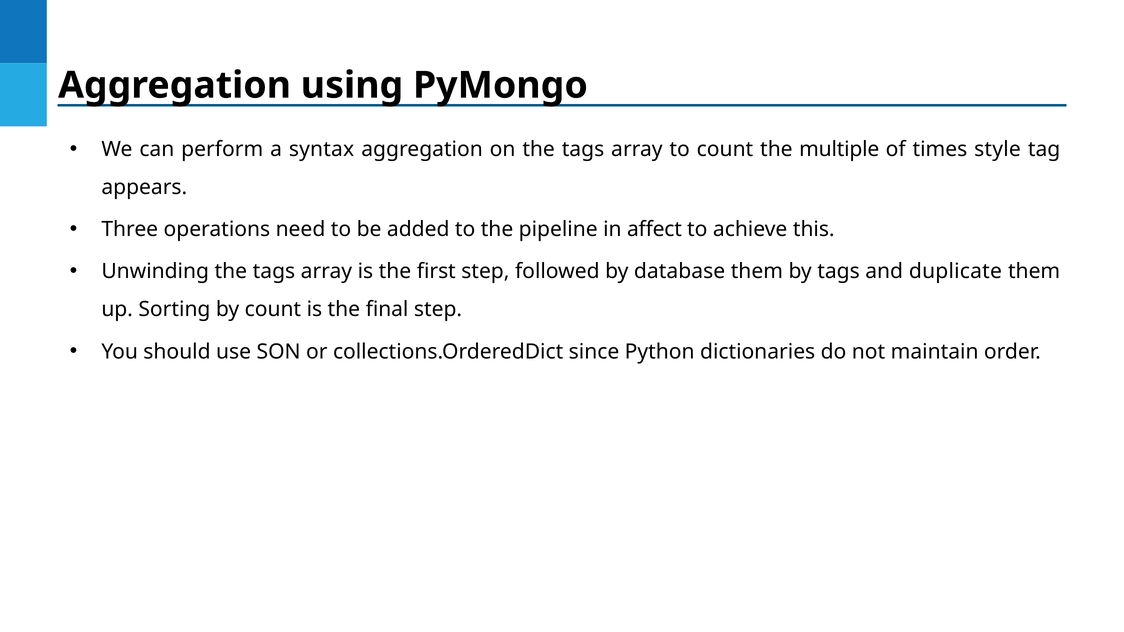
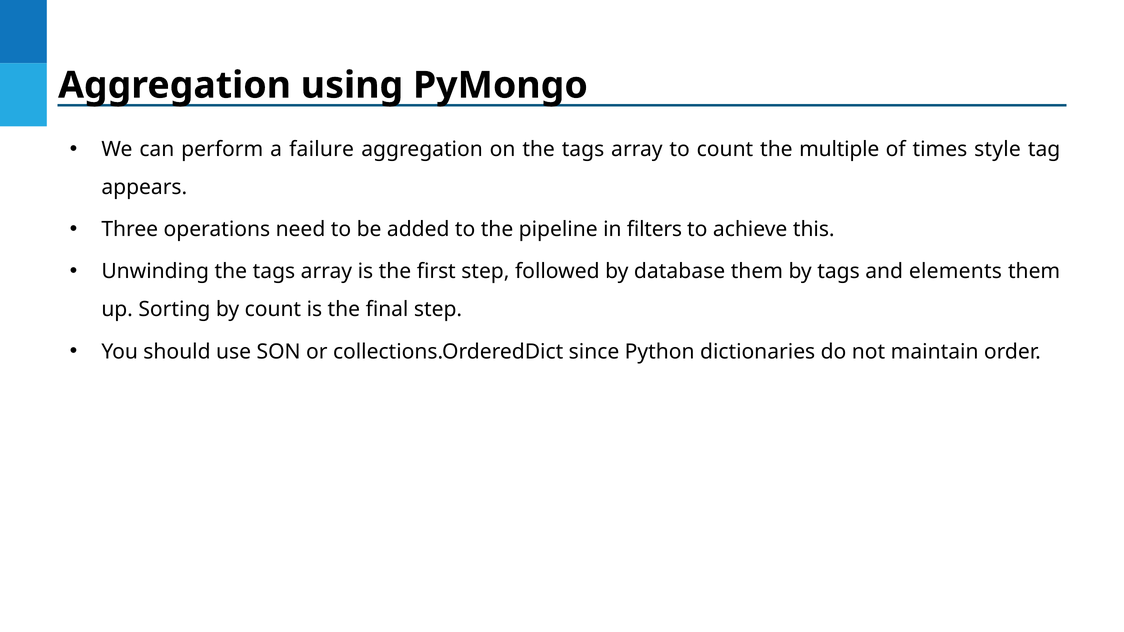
syntax: syntax -> failure (322, 149)
affect: affect -> filters (654, 229)
duplicate: duplicate -> elements (955, 272)
